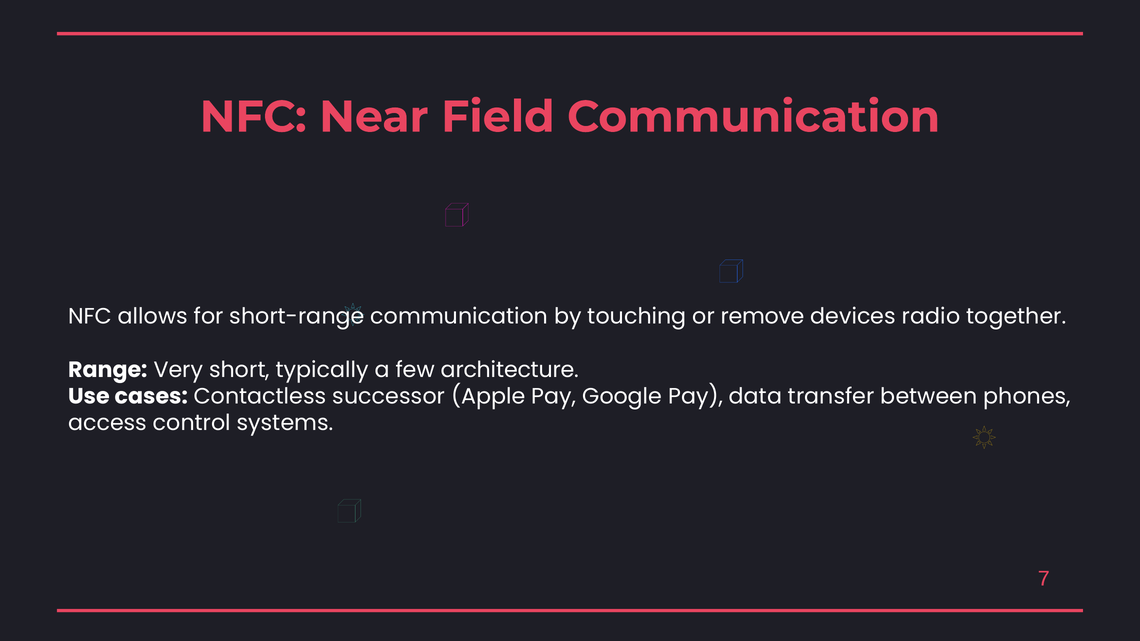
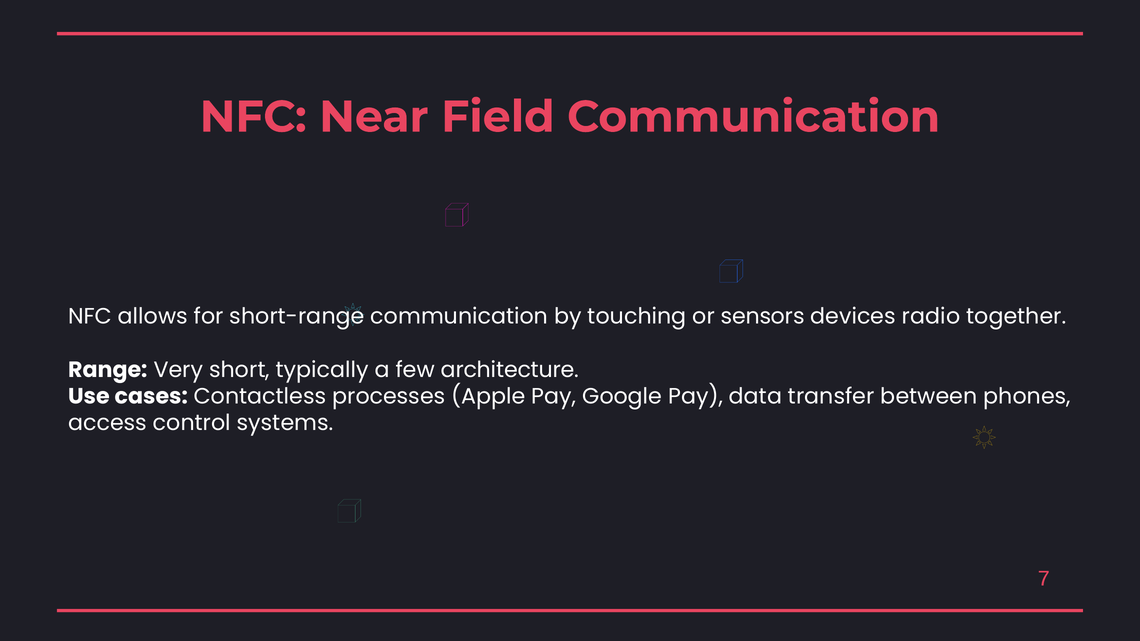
remove: remove -> sensors (763, 317)
successor: successor -> processes (389, 397)
